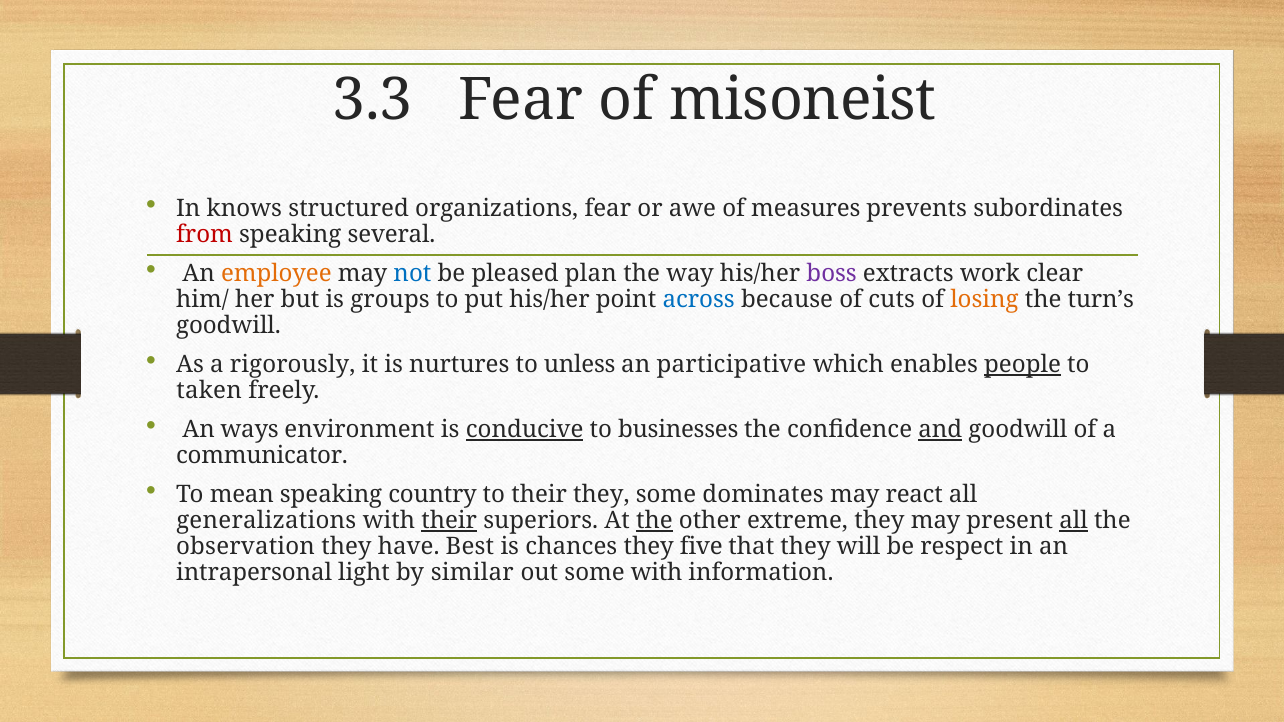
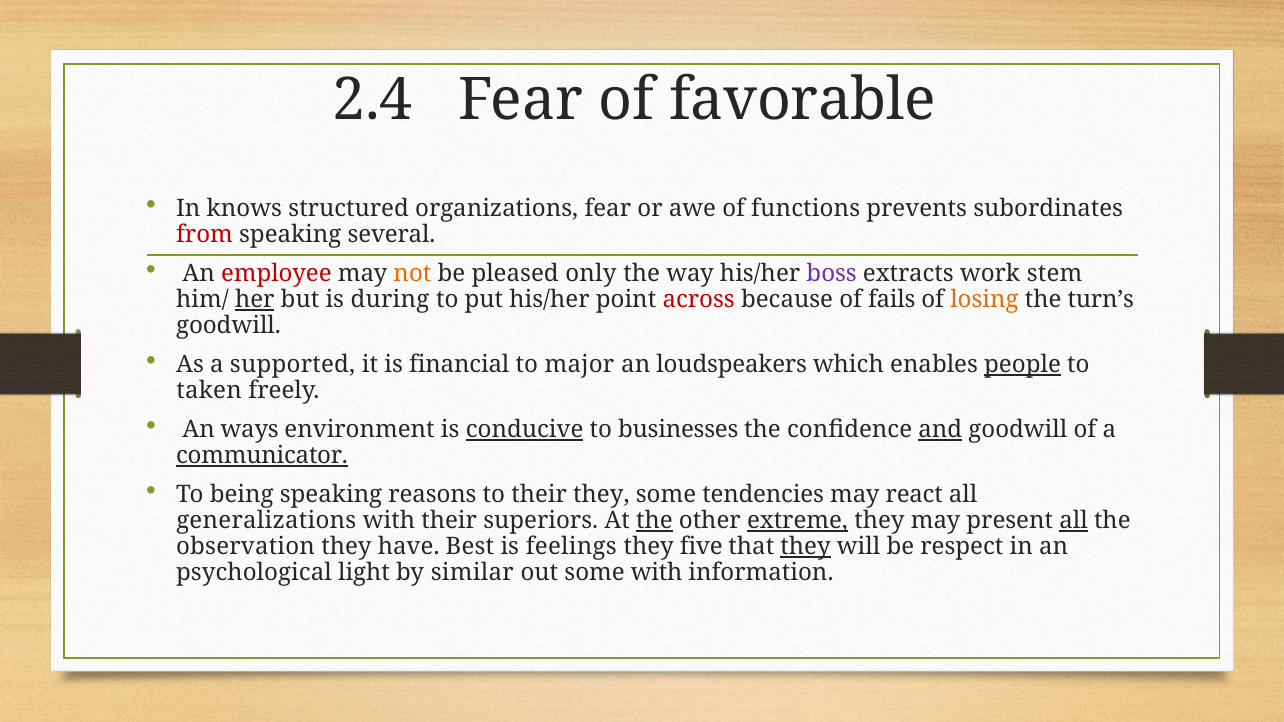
3.3: 3.3 -> 2.4 (372, 100)
misoneist: misoneist -> favorable (803, 100)
measures: measures -> functions (806, 209)
employee colour: orange -> red (276, 274)
not colour: blue -> orange (412, 274)
plan: plan -> only (591, 274)
clear: clear -> stem (1055, 274)
her underline: none -> present (255, 300)
groups: groups -> during (390, 300)
across colour: blue -> red (699, 300)
cuts: cuts -> fails (892, 300)
rigorously: rigorously -> supported (293, 365)
nurtures: nurtures -> financial (459, 365)
unless: unless -> major (579, 365)
participative: participative -> loudspeakers (732, 365)
communicator underline: none -> present (262, 456)
mean: mean -> being (242, 495)
country: country -> reasons (433, 495)
dominates: dominates -> tendencies (763, 495)
their underline: present -> none (449, 521)
extreme underline: none -> present (798, 521)
chances: chances -> feelings (571, 547)
they underline: none -> present (806, 547)
intrapersonal: intrapersonal -> psychological (254, 573)
